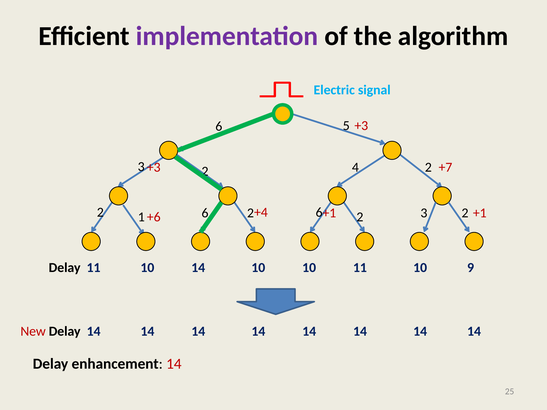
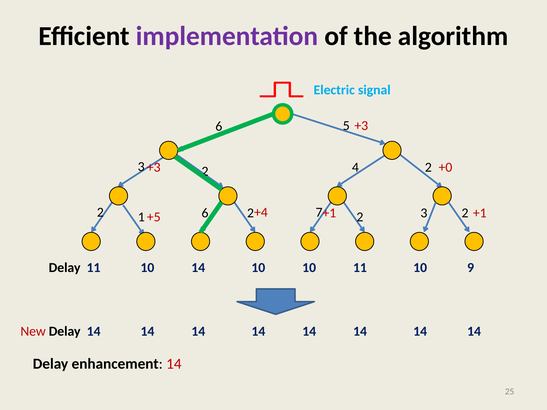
+7: +7 -> +0 (445, 168)
1 2 6: 6 -> 7 (319, 212)
+6: +6 -> +5 (154, 217)
